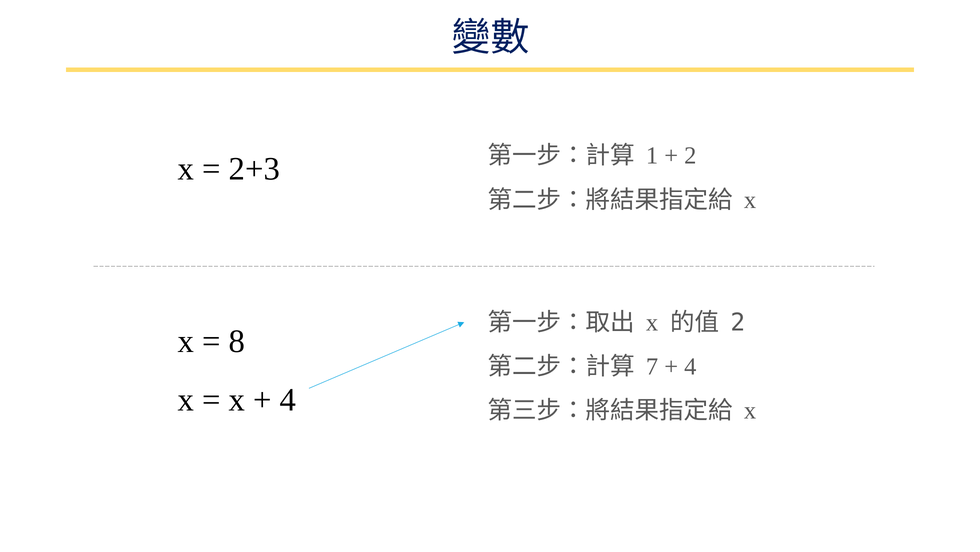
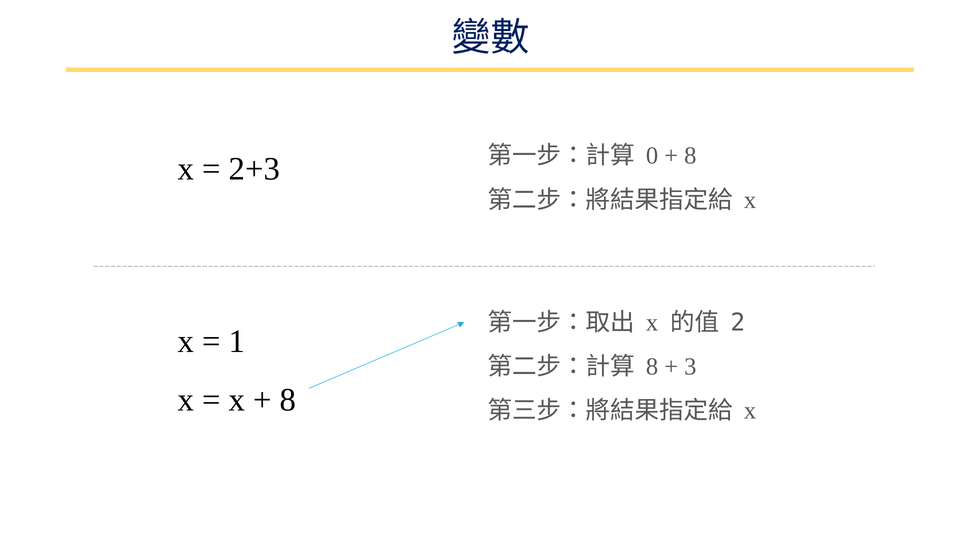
1: 1 -> 0 (652, 156)
2: 2 -> 8 (690, 156)
8: 8 -> 1 (237, 341)
7: 7 -> 8 (652, 366)
4: 4 -> 3 (690, 366)
4: 4 -> 8 (288, 400)
